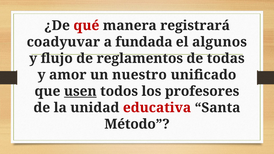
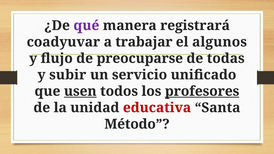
qué colour: red -> purple (86, 26)
fundada: fundada -> trabajar (144, 42)
reglamentos: reglamentos -> preocuparse (140, 58)
amor: amor -> subir (68, 75)
nuestro: nuestro -> servicio (140, 75)
profesores underline: none -> present (202, 91)
